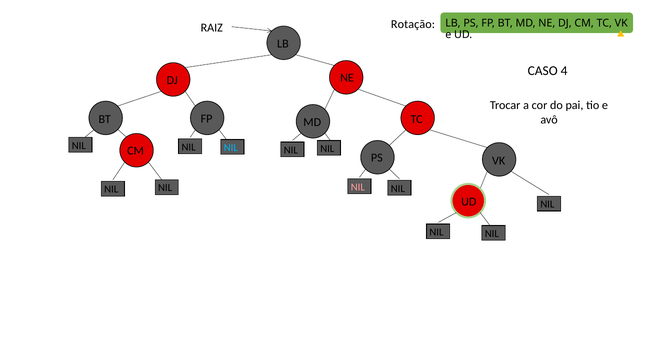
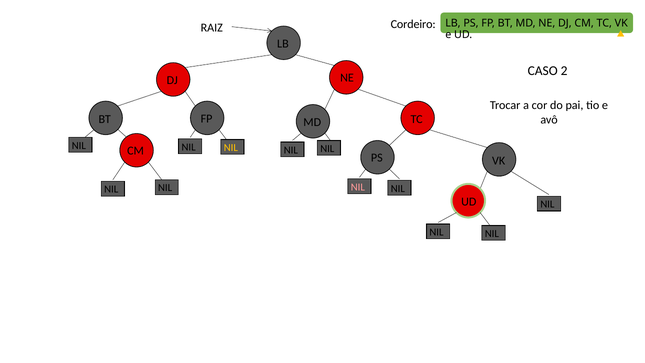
Rotação: Rotação -> Cordeiro (413, 24)
4: 4 -> 2 (564, 71)
NIL colour: light blue -> yellow (231, 148)
